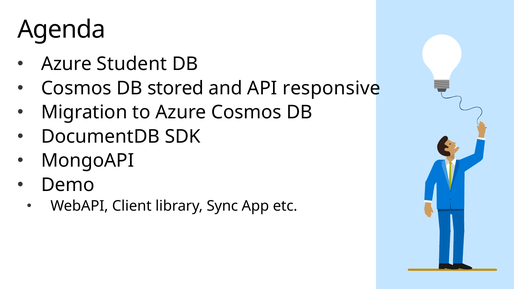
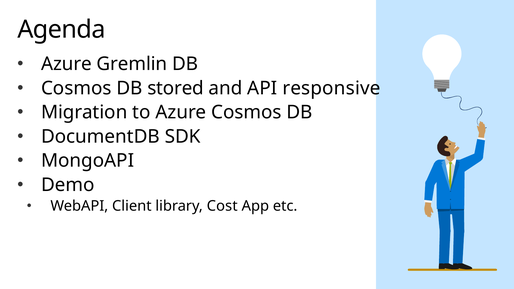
Student: Student -> Gremlin (132, 64)
Sync: Sync -> Cost (222, 206)
